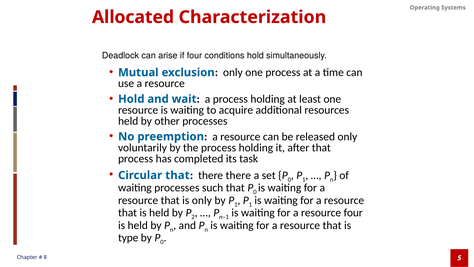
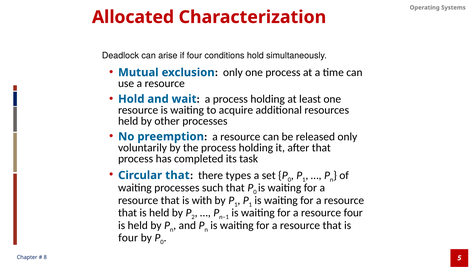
there there: there -> types (238, 175)
is only: only -> with (202, 200)
type: type -> four (128, 237)
